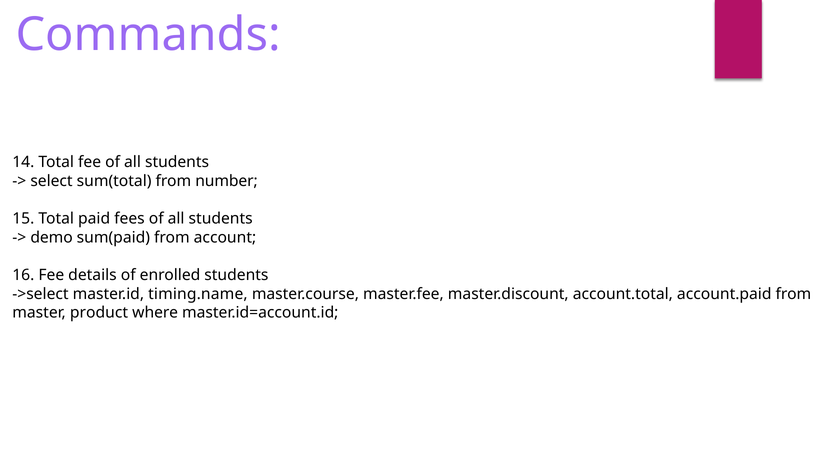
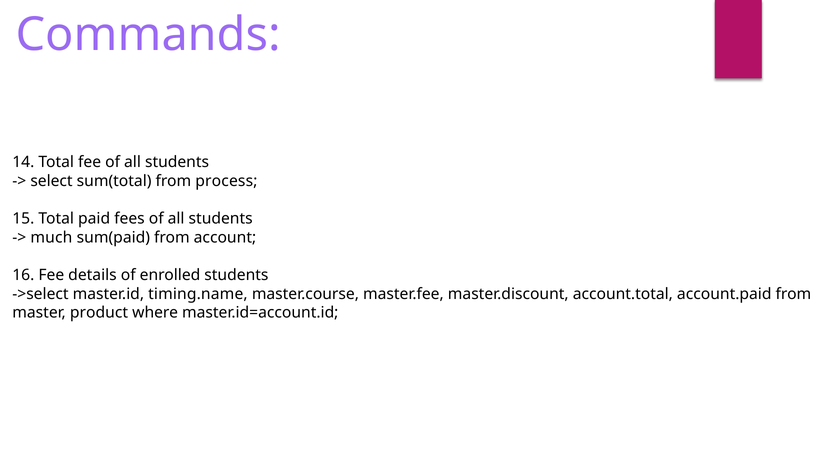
number: number -> process (226, 181)
demo: demo -> much (51, 237)
